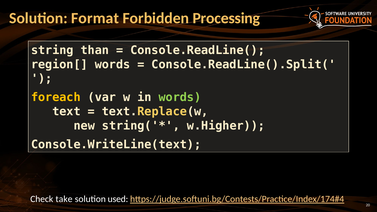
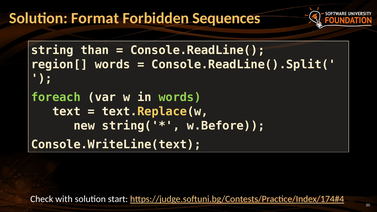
Processing: Processing -> Sequences (226, 18)
foreach colour: yellow -> light green (56, 97)
w.Higher: w.Higher -> w.Before (226, 126)
take: take -> with (64, 199)
used: used -> start (118, 199)
